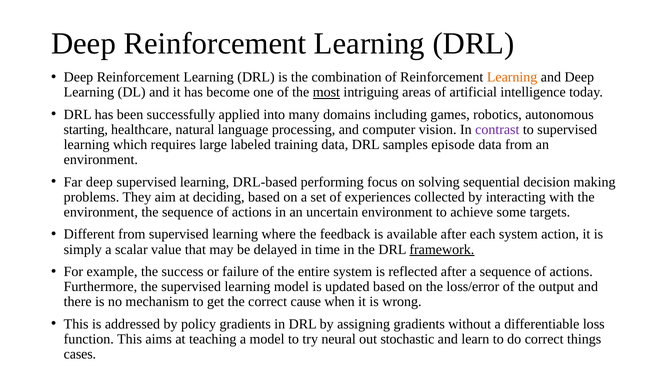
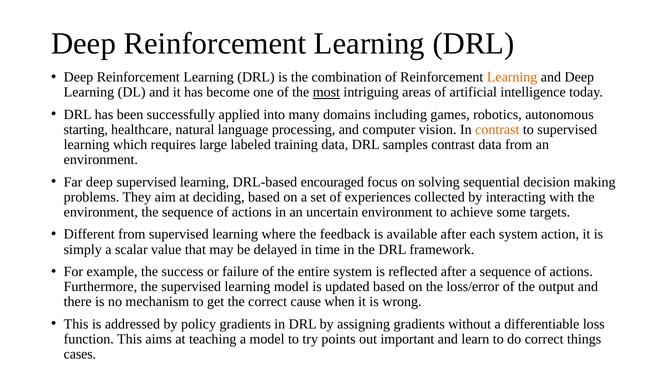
contrast colour: purple -> orange (497, 129)
samples episode: episode -> contrast (453, 144)
performing: performing -> encouraged (332, 182)
framework underline: present -> none (442, 249)
neural: neural -> points (339, 339)
stochastic: stochastic -> important (407, 339)
